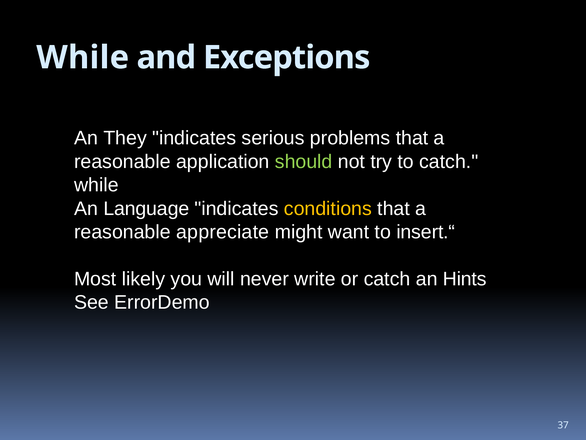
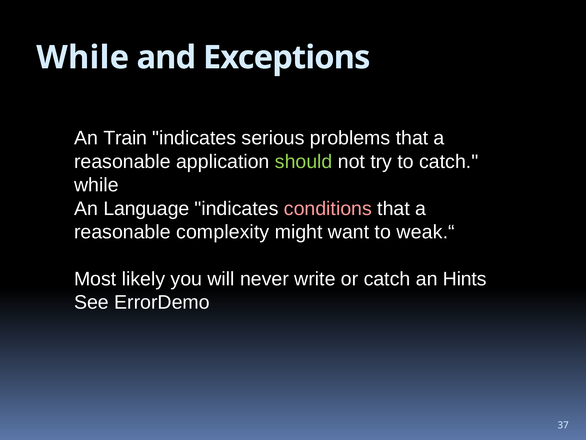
They: They -> Train (125, 138)
conditions colour: yellow -> pink (328, 208)
appreciate: appreciate -> complexity (223, 232)
insert.“: insert.“ -> weak.“ (426, 232)
